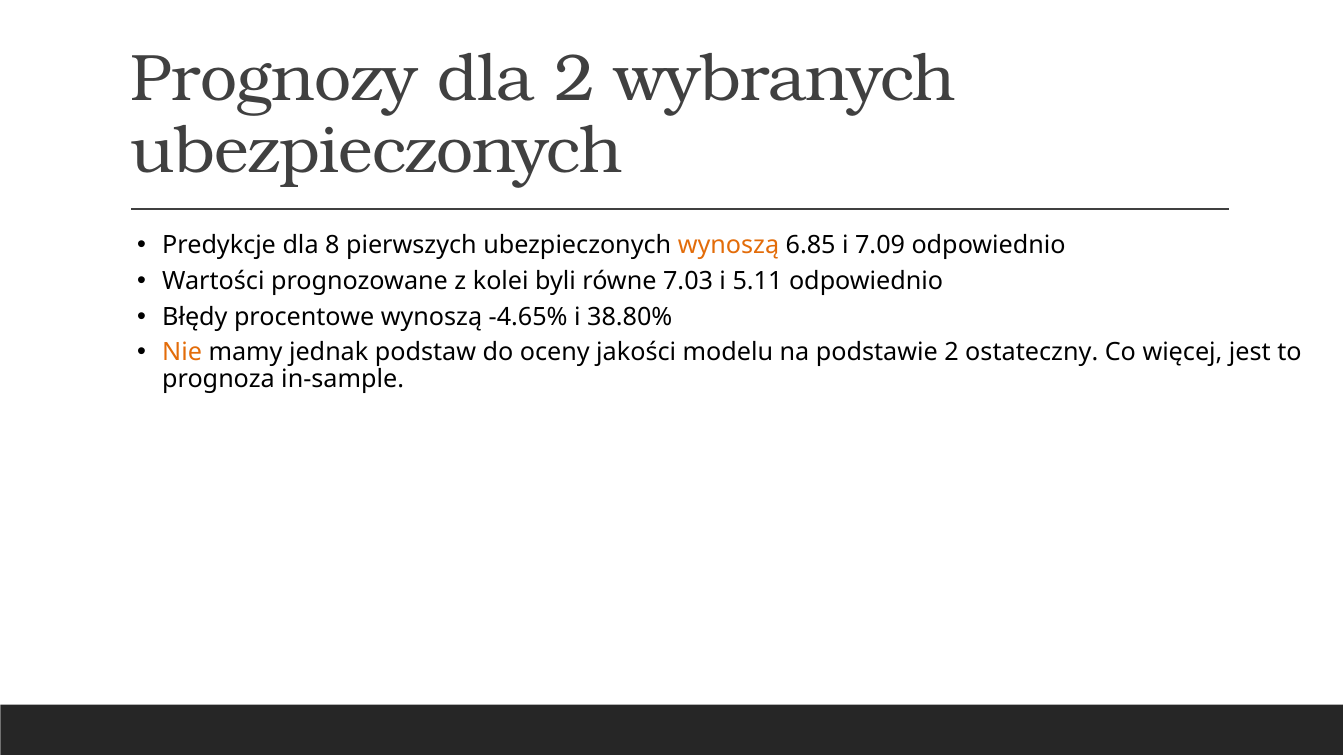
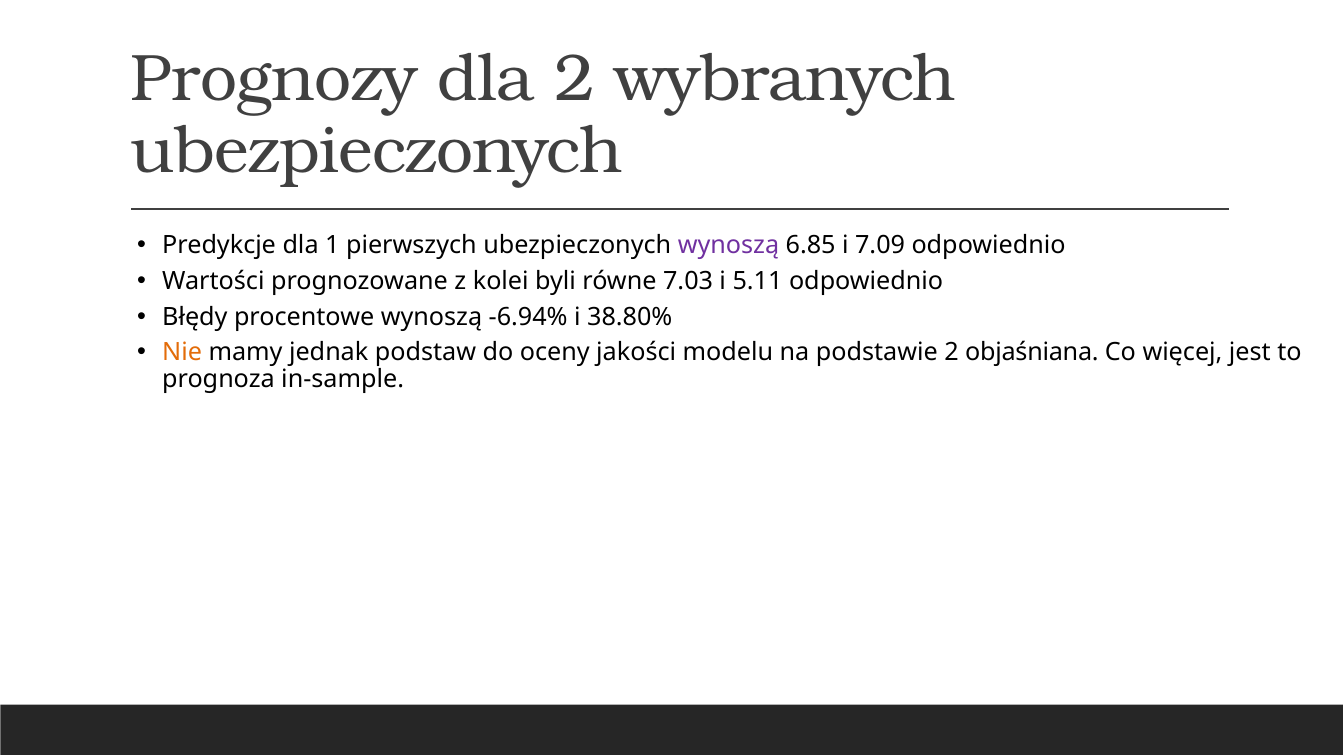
8: 8 -> 1 (332, 246)
wynoszą colour: orange -> purple (728, 246)
-4.65%: -4.65% -> -6.94% (528, 317)
ostateczny: ostateczny -> objaśniana (1032, 353)
